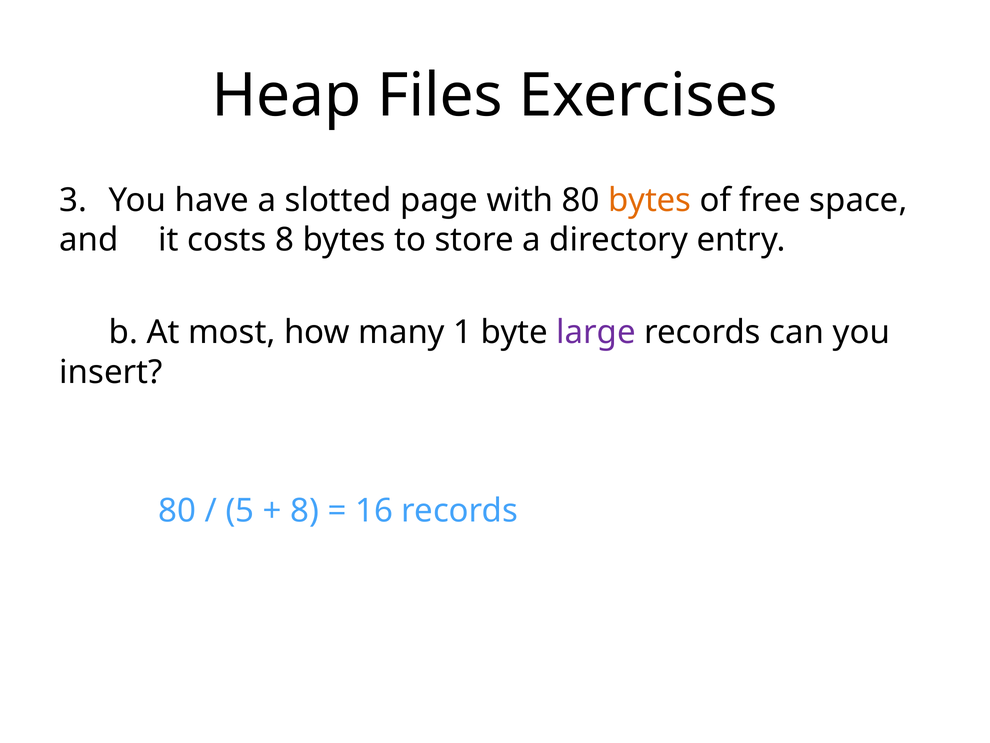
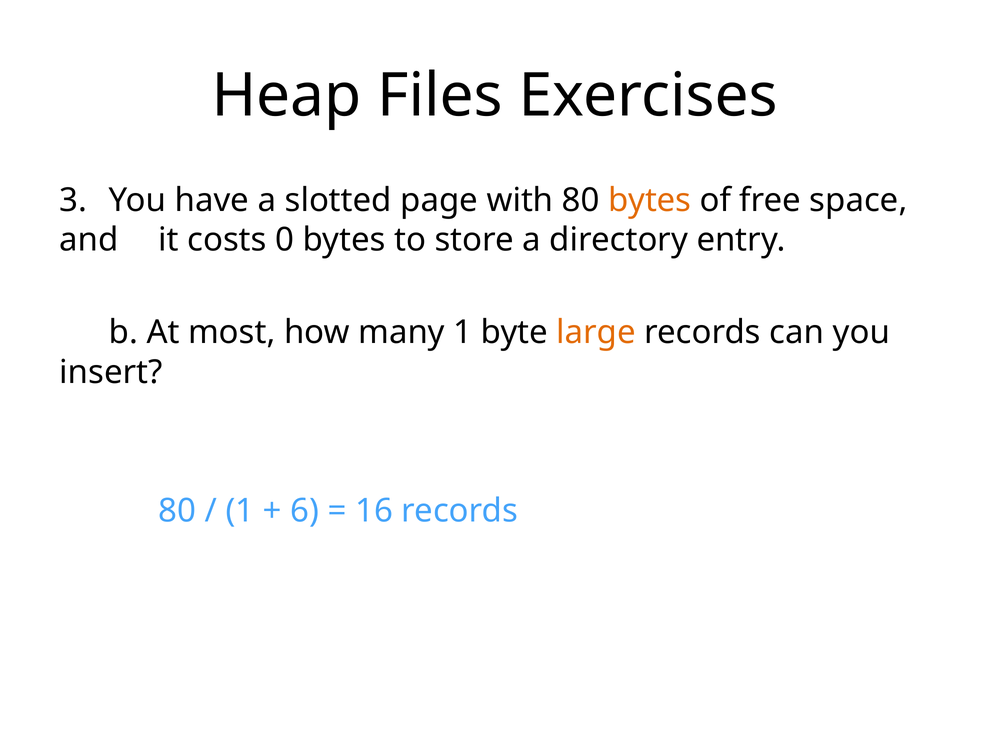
costs 8: 8 -> 0 (285, 240)
large colour: purple -> orange (596, 332)
5: 5 -> 1 (240, 510)
8: 8 -> 6 (305, 510)
